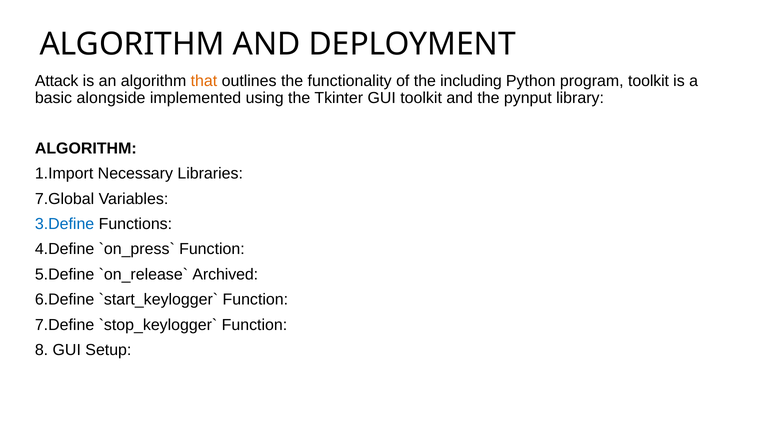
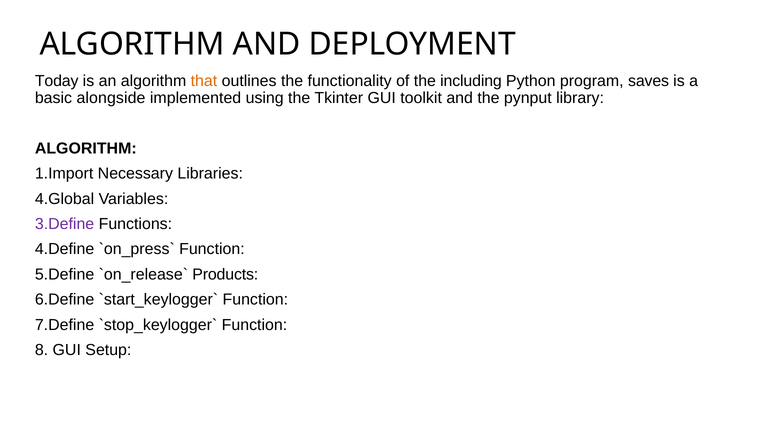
Attack: Attack -> Today (57, 81)
program toolkit: toolkit -> saves (649, 81)
7.Global: 7.Global -> 4.Global (65, 199)
3.Define colour: blue -> purple (65, 224)
Archived: Archived -> Products (225, 274)
